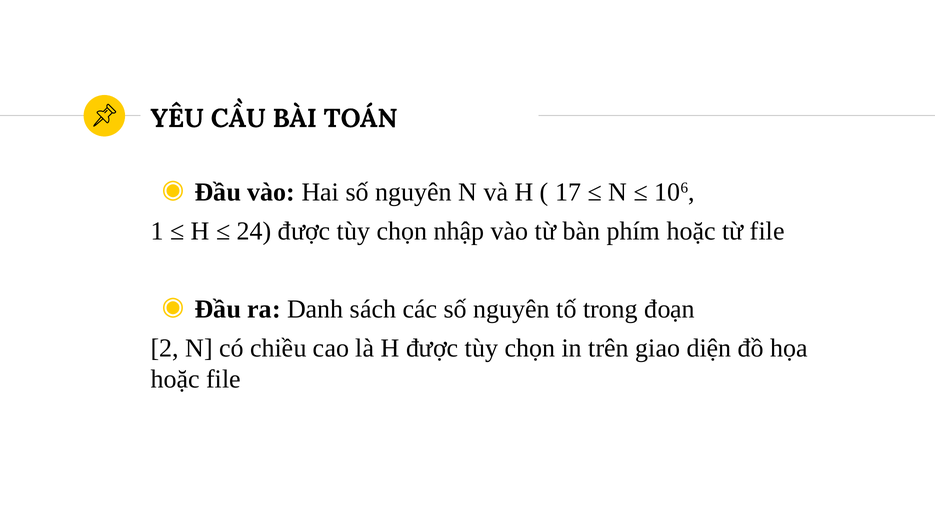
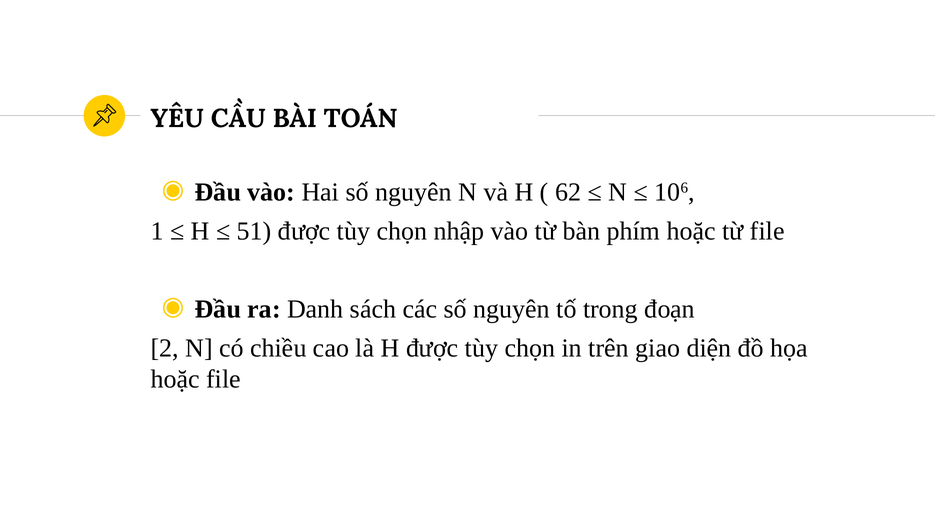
17: 17 -> 62 (568, 192)
24: 24 -> 51 (254, 231)
